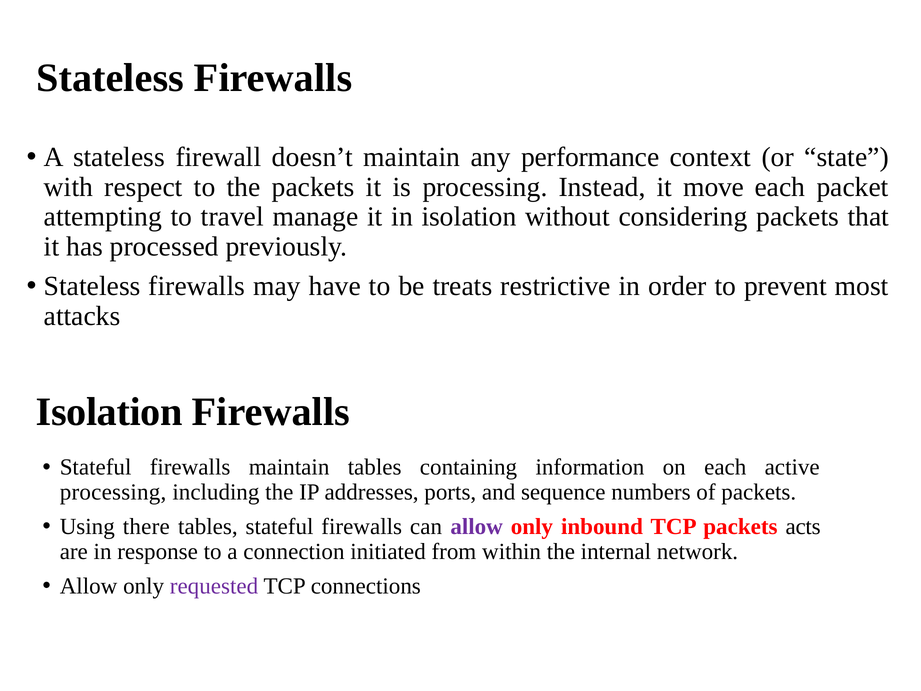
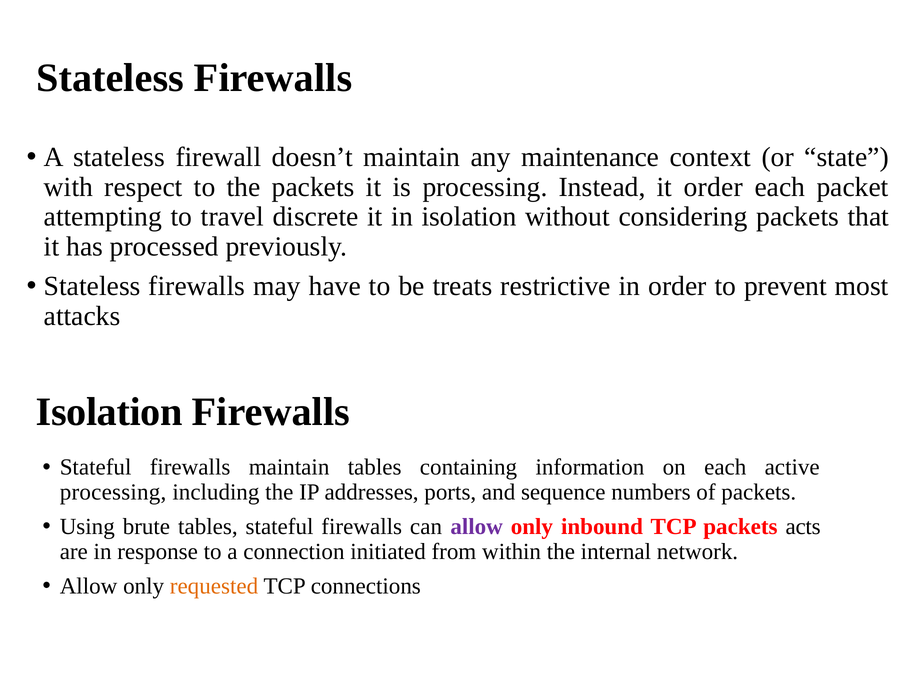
performance: performance -> maintenance (590, 157)
it move: move -> order (713, 187)
manage: manage -> discrete (316, 217)
there: there -> brute (146, 527)
requested colour: purple -> orange (214, 586)
